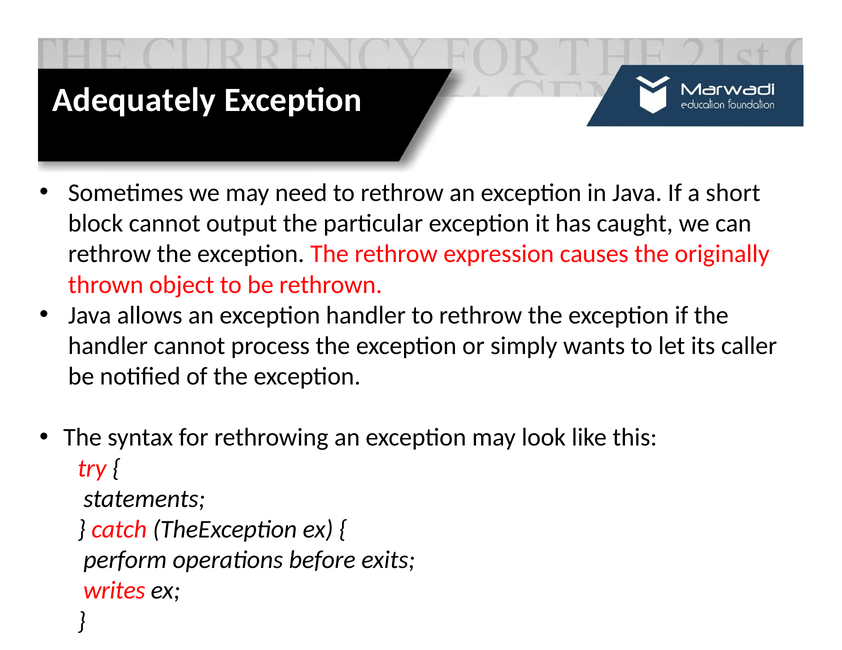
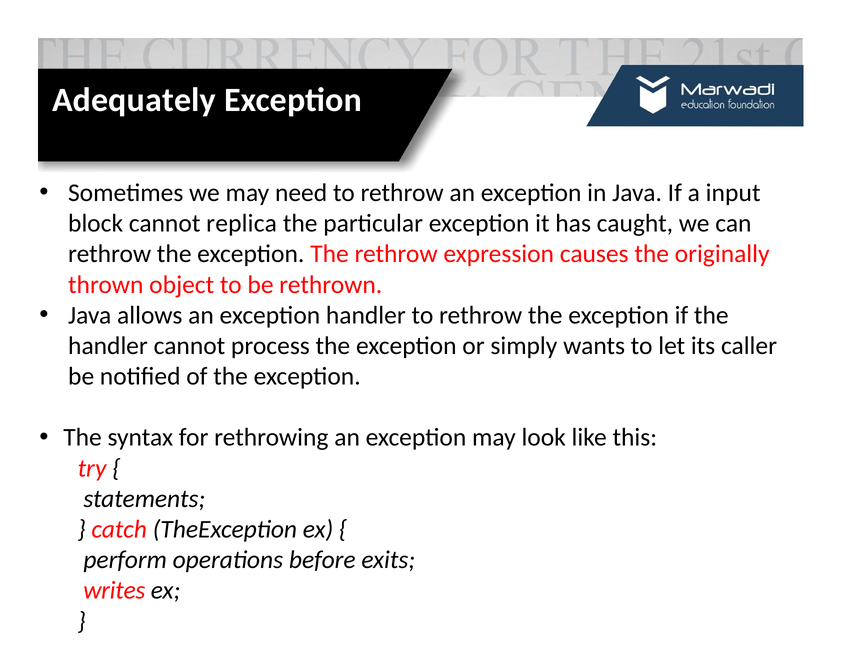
short: short -> input (733, 193)
output: output -> replica (242, 224)
